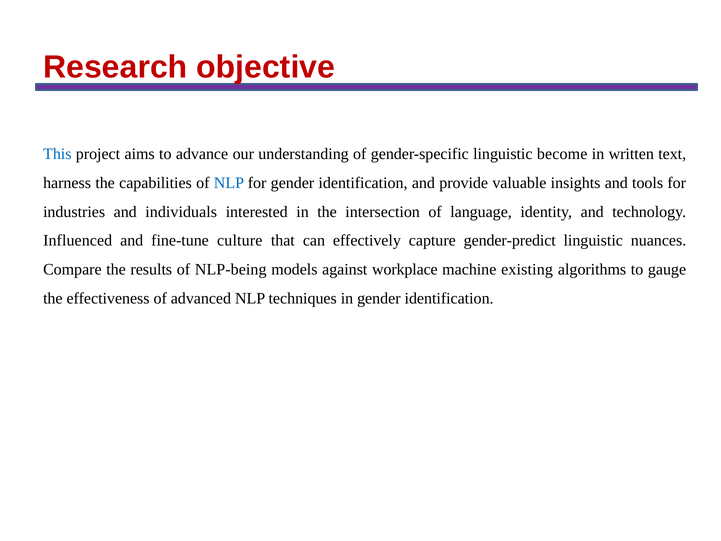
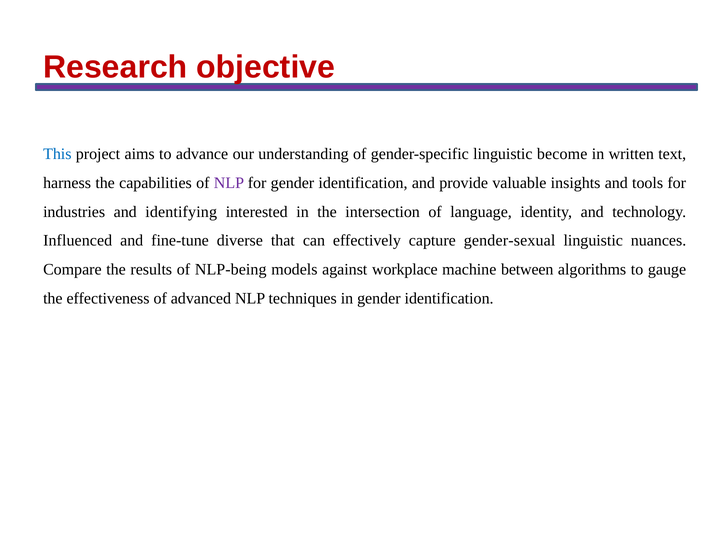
NLP colour: blue -> purple (229, 183)
individuals: individuals -> identifying (181, 212)
culture: culture -> diverse (240, 241)
gender-predict: gender-predict -> gender-sexual (510, 241)
existing: existing -> between (527, 269)
